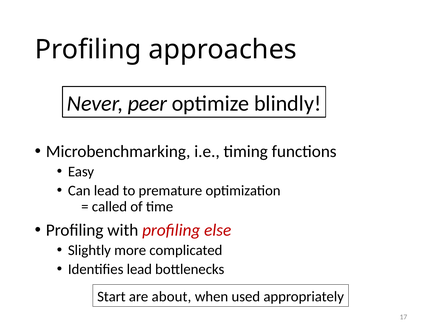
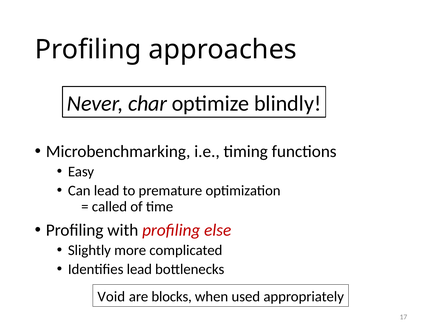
peer: peer -> char (148, 103)
Start: Start -> Void (111, 296)
about: about -> blocks (172, 296)
